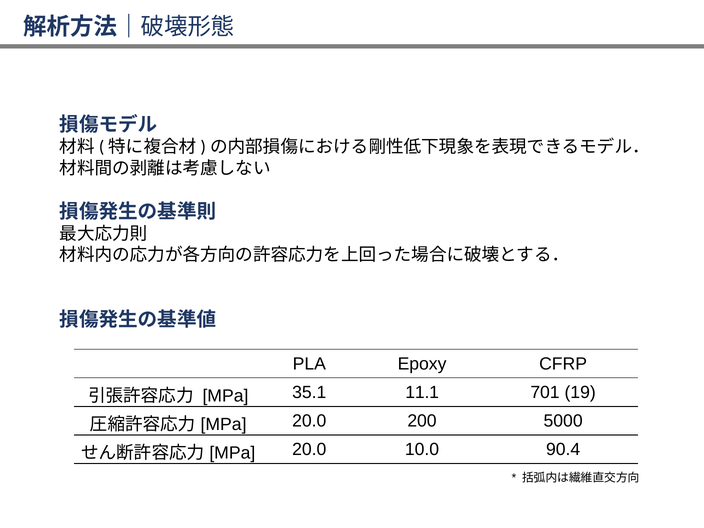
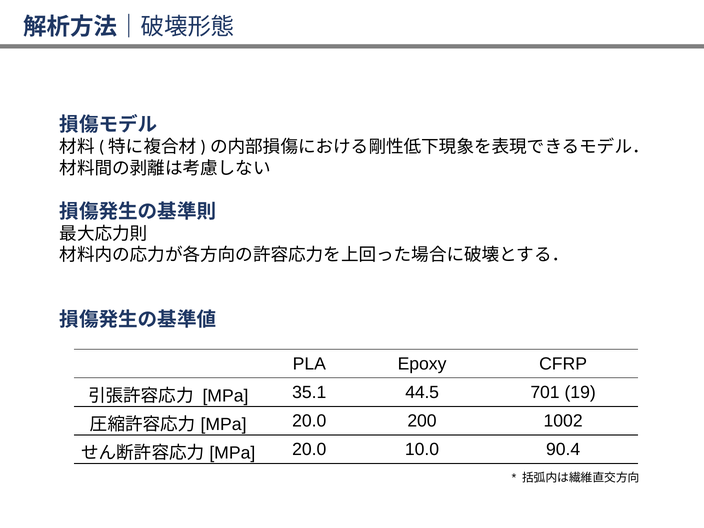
11.1: 11.1 -> 44.5 (422, 392)
5000: 5000 -> 1002 (563, 421)
